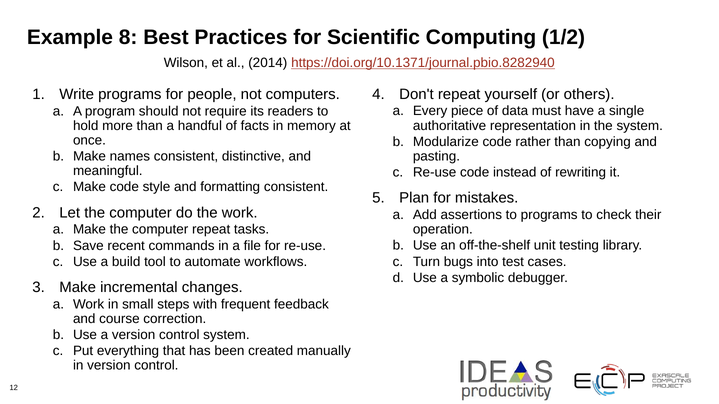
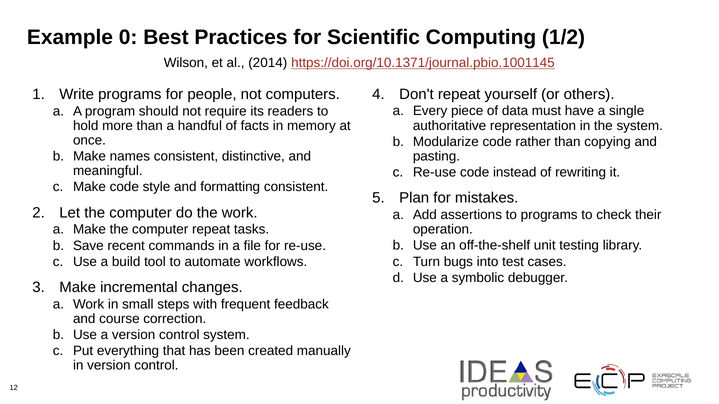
8: 8 -> 0 (128, 37)
https://doi.org/10.1371/journal.pbio.8282940: https://doi.org/10.1371/journal.pbio.8282940 -> https://doi.org/10.1371/journal.pbio.1001145 (423, 63)
